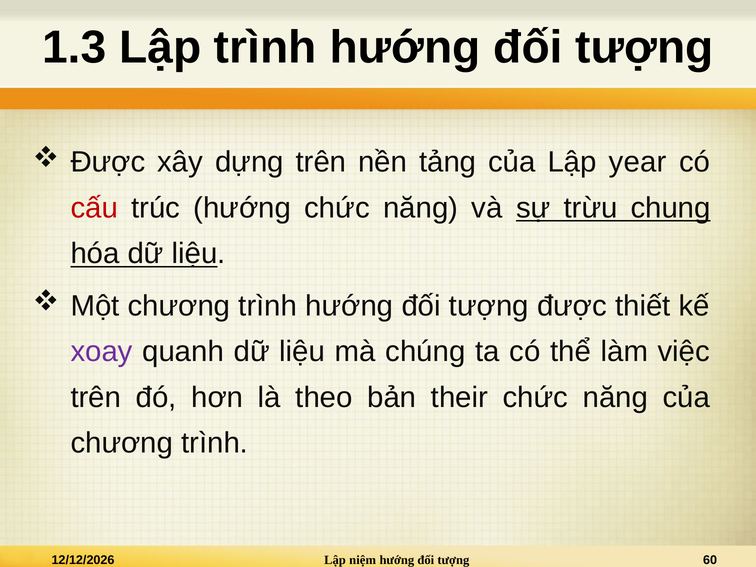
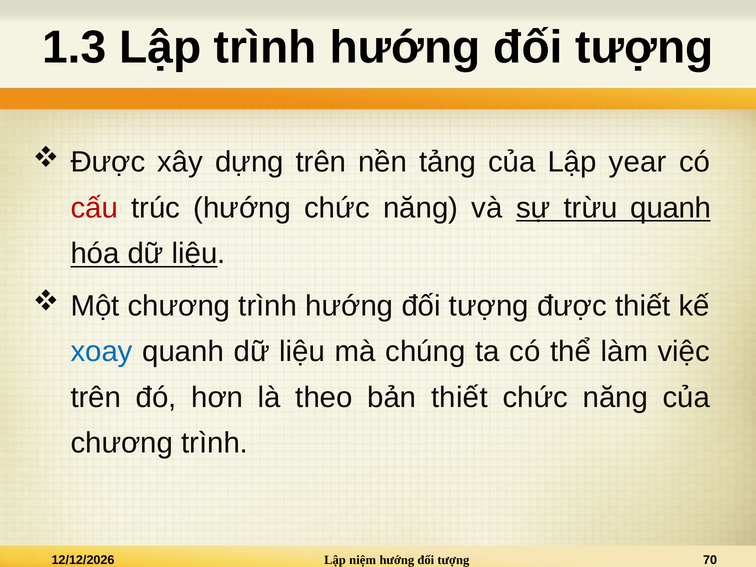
trừu chung: chung -> quanh (671, 208)
xoay colour: purple -> blue (102, 352)
bản their: their -> thiết (459, 397)
60: 60 -> 70 (710, 560)
